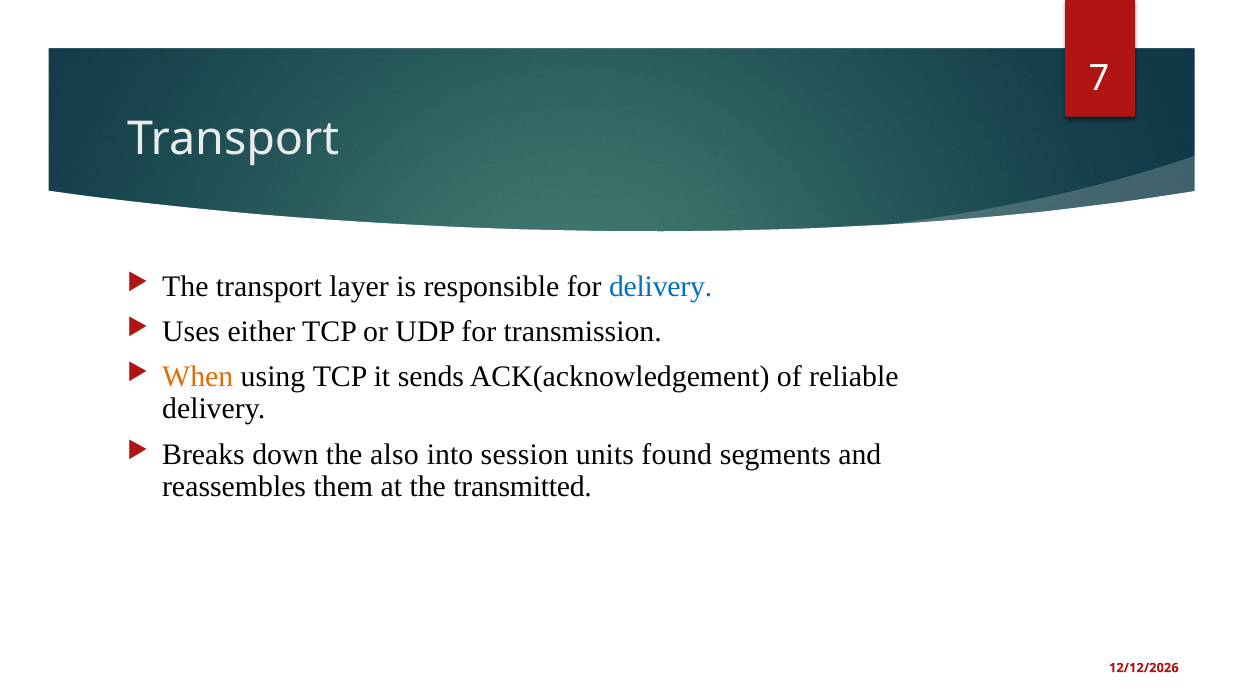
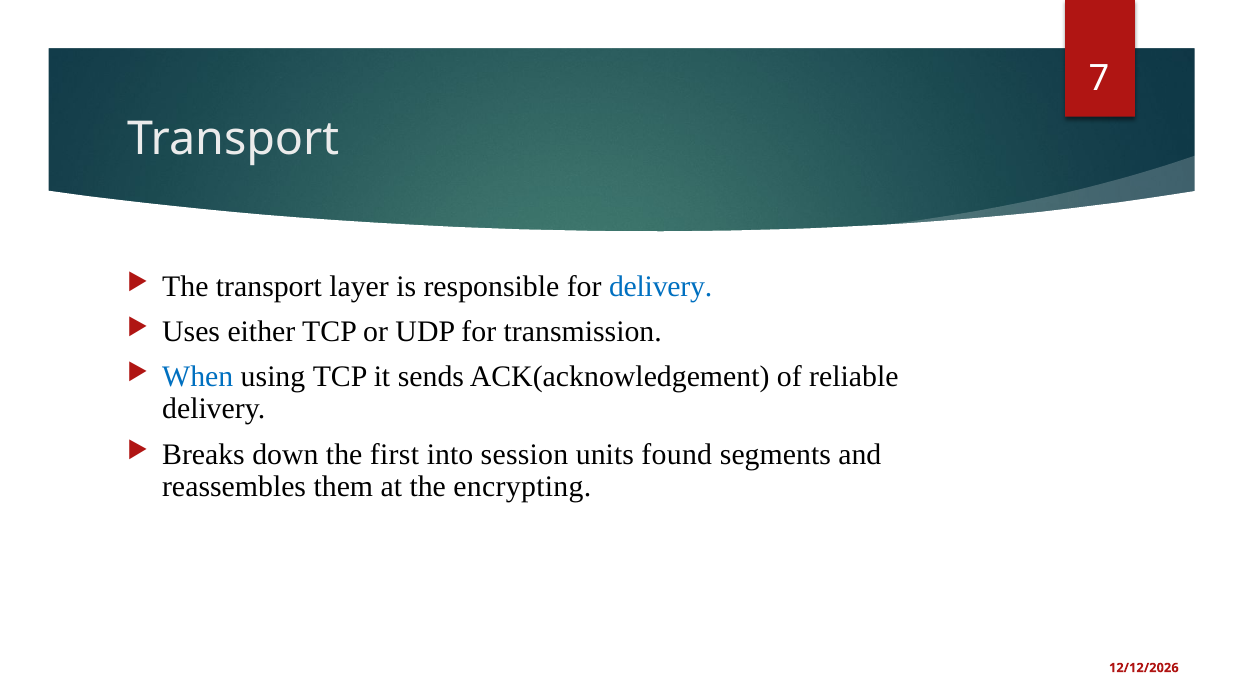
When colour: orange -> blue (198, 377)
also: also -> first (394, 454)
transmitted: transmitted -> encrypting (522, 486)
